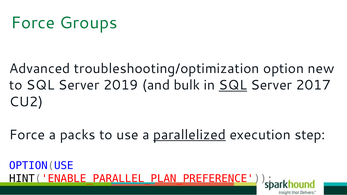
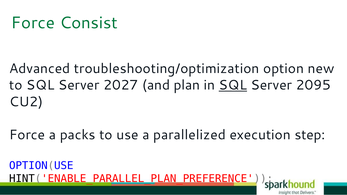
Groups: Groups -> Consist (89, 23)
2019: 2019 -> 2027 (121, 85)
bulk: bulk -> plan (187, 85)
2017: 2017 -> 2095 (313, 85)
parallelized underline: present -> none (190, 135)
